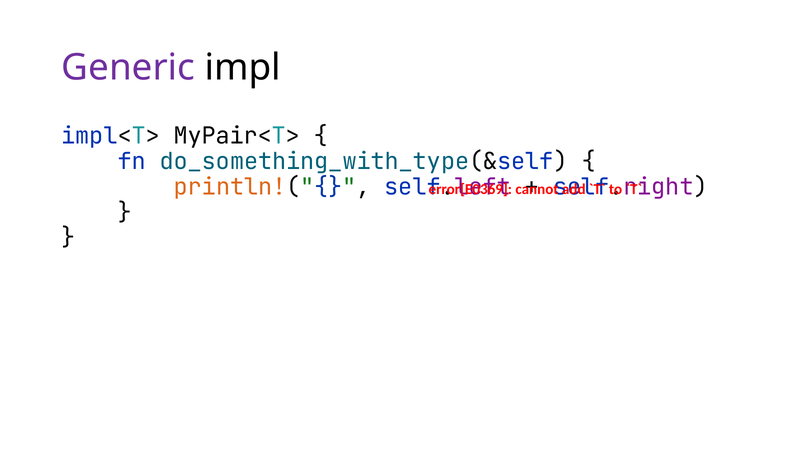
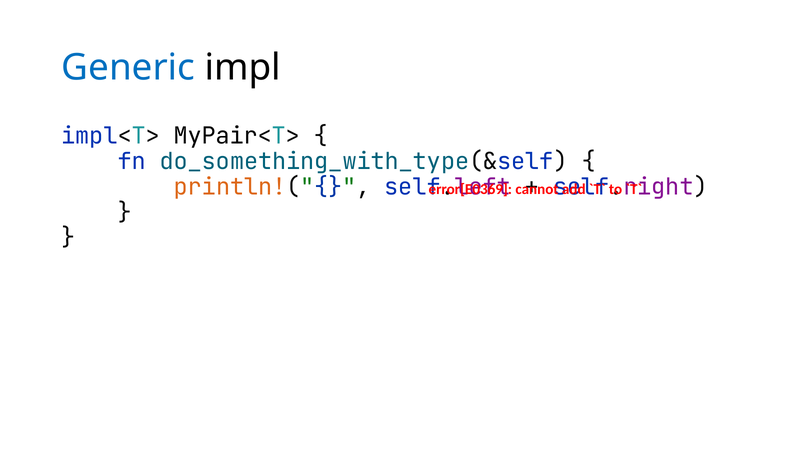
Generic colour: purple -> blue (128, 68)
